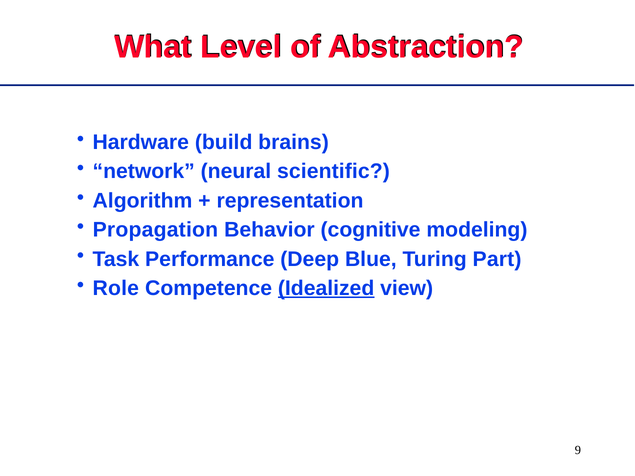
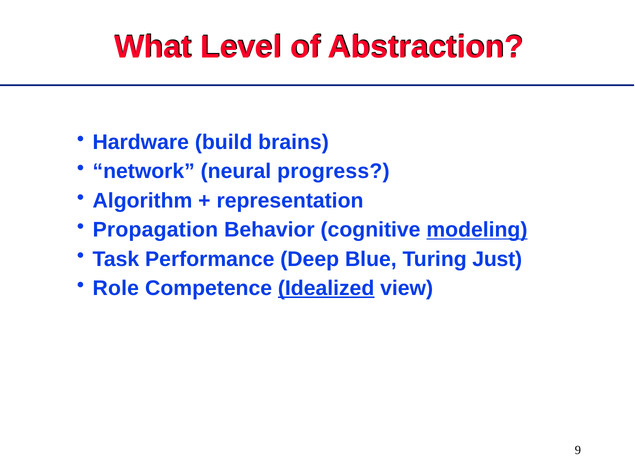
scientific: scientific -> progress (333, 172)
modeling underline: none -> present (477, 230)
Part: Part -> Just (497, 259)
